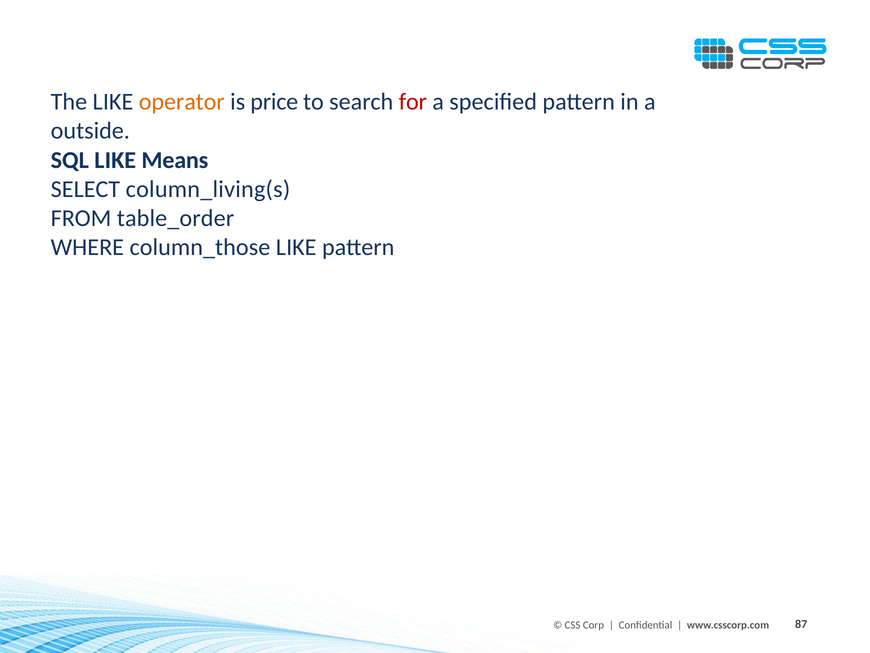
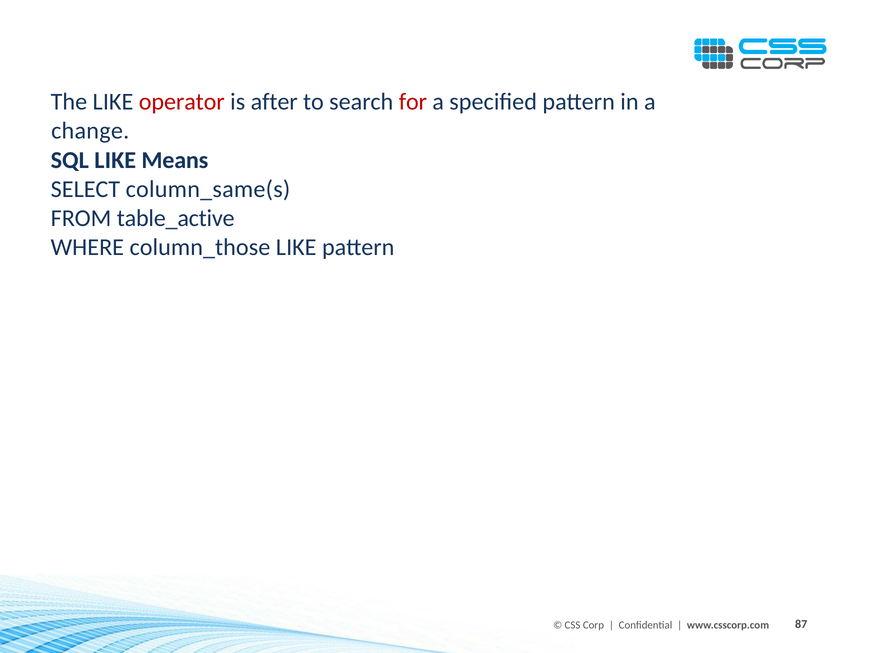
operator colour: orange -> red (182, 102)
price: price -> after (274, 102)
outside: outside -> change (90, 131)
column_living(s: column_living(s -> column_same(s (208, 189)
table_order: table_order -> table_active (176, 218)
